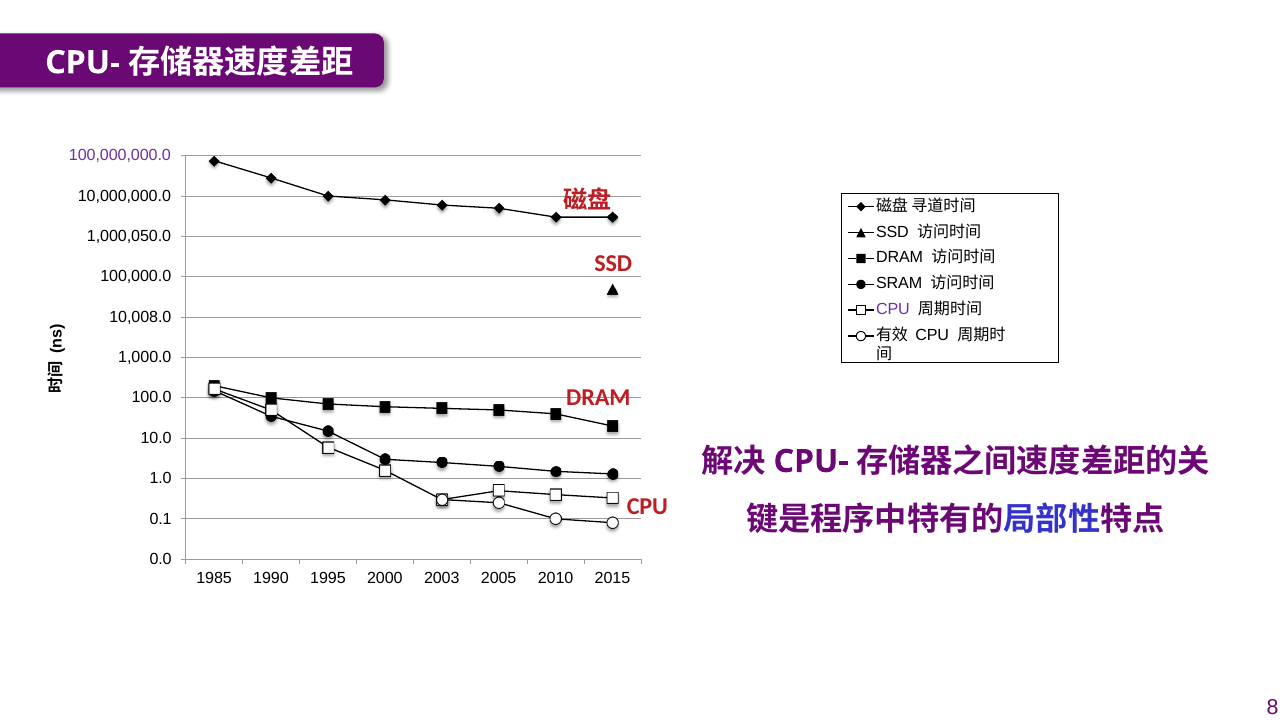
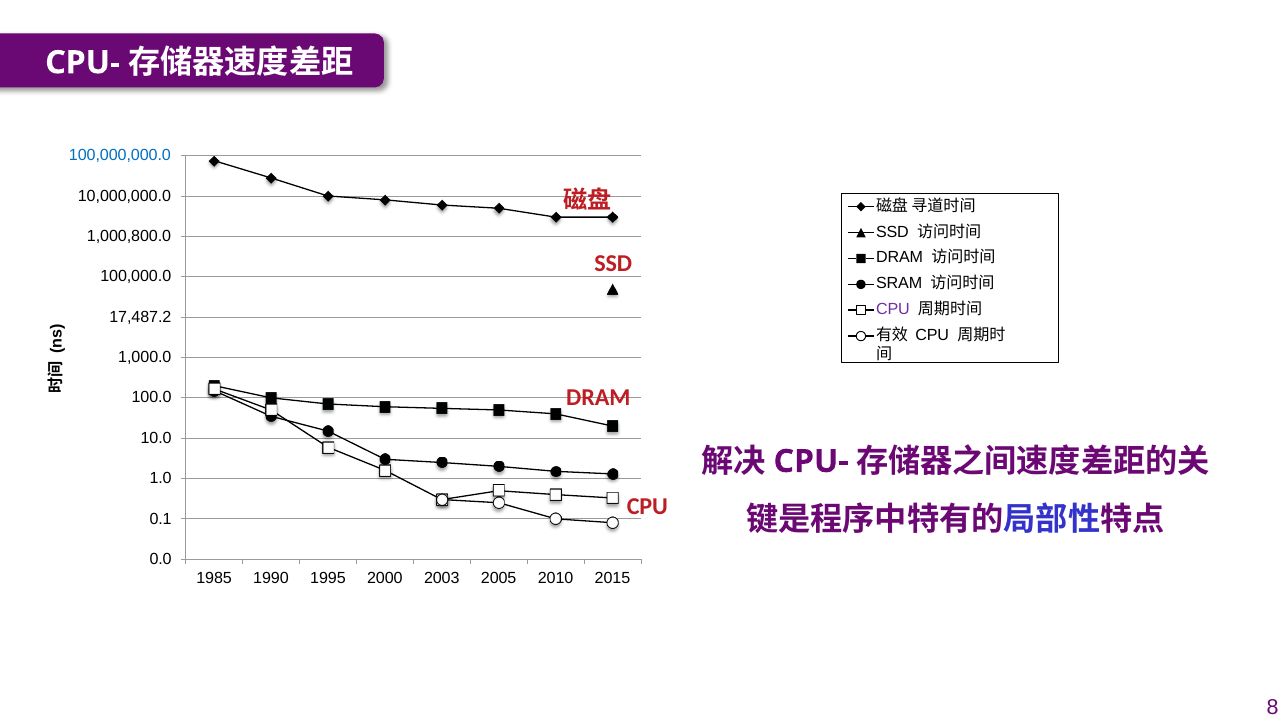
100,000,000.0 colour: purple -> blue (120, 155)
1,000,050.0: 1,000,050.0 -> 1,000,800.0 (129, 236)
10,008.0: 10,008.0 -> 17,487.2 (140, 317)
